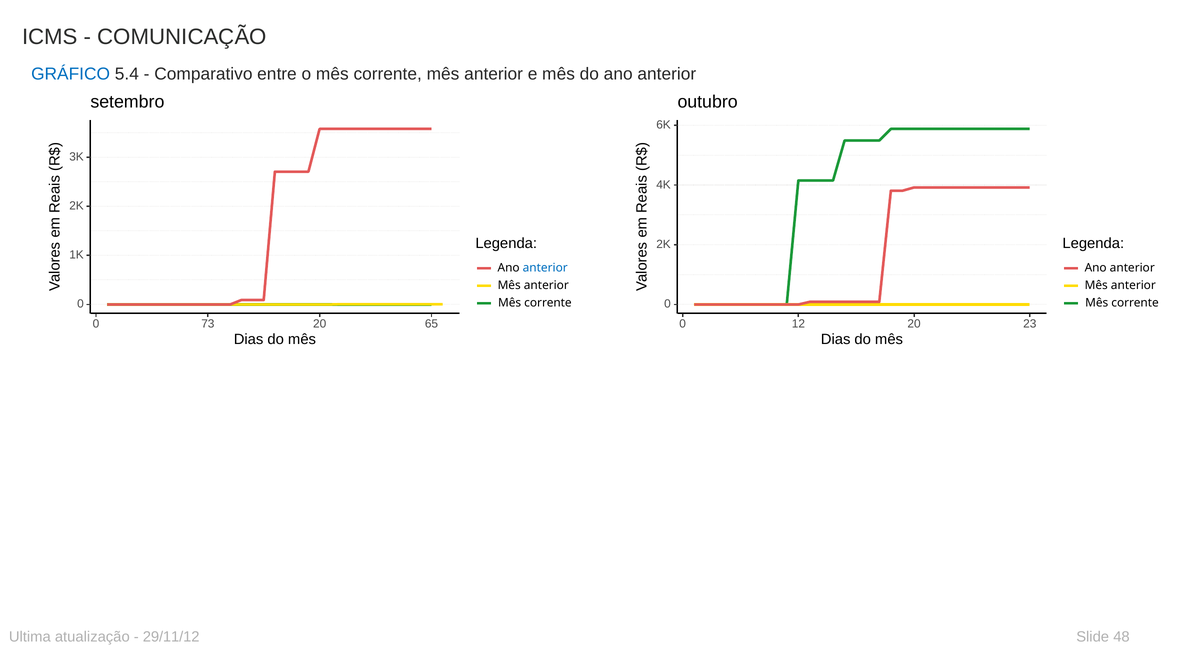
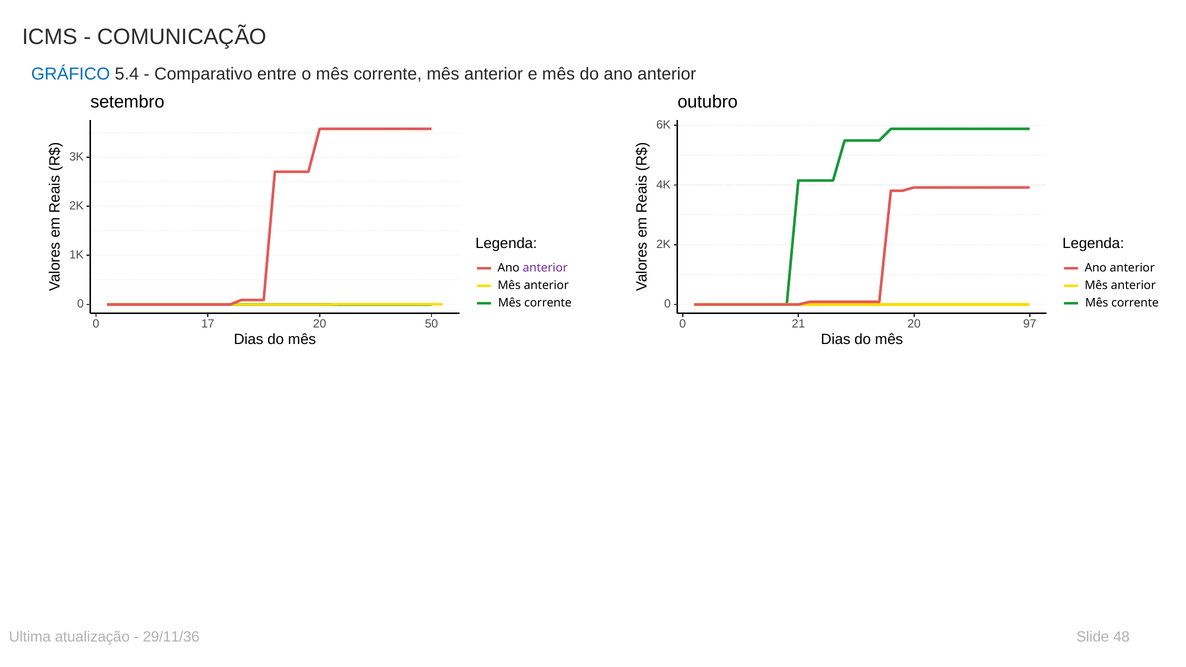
anterior colour: blue -> purple (545, 268)
73: 73 -> 17 (208, 324)
65: 65 -> 50 (432, 324)
12: 12 -> 21 (798, 324)
23: 23 -> 97 (1030, 324)
29/11/12: 29/11/12 -> 29/11/36 (171, 637)
